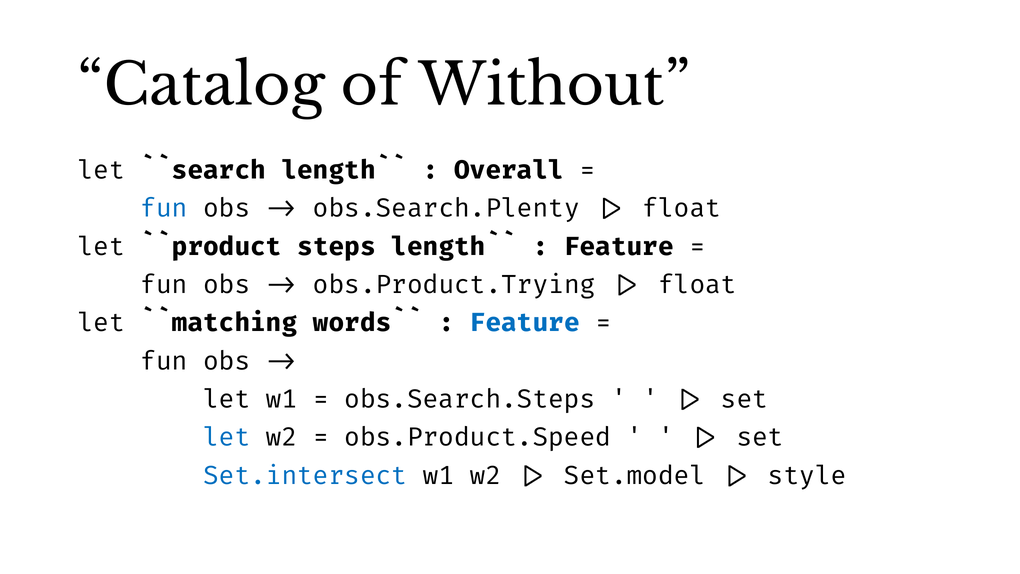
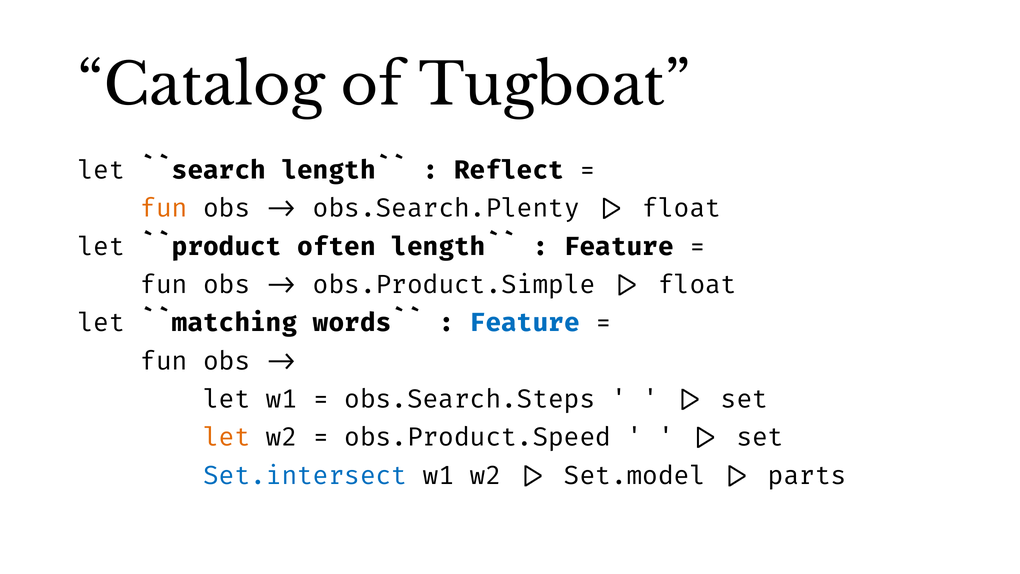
Without: Without -> Tugboat (554, 86)
Overall: Overall -> Reflect (509, 170)
fun colour: blue -> orange (164, 208)
steps: steps -> often (337, 246)
obs.Product.Trying: obs.Product.Trying -> obs.Product.Simple (454, 285)
let colour: blue -> orange (227, 437)
style: style -> parts (807, 475)
